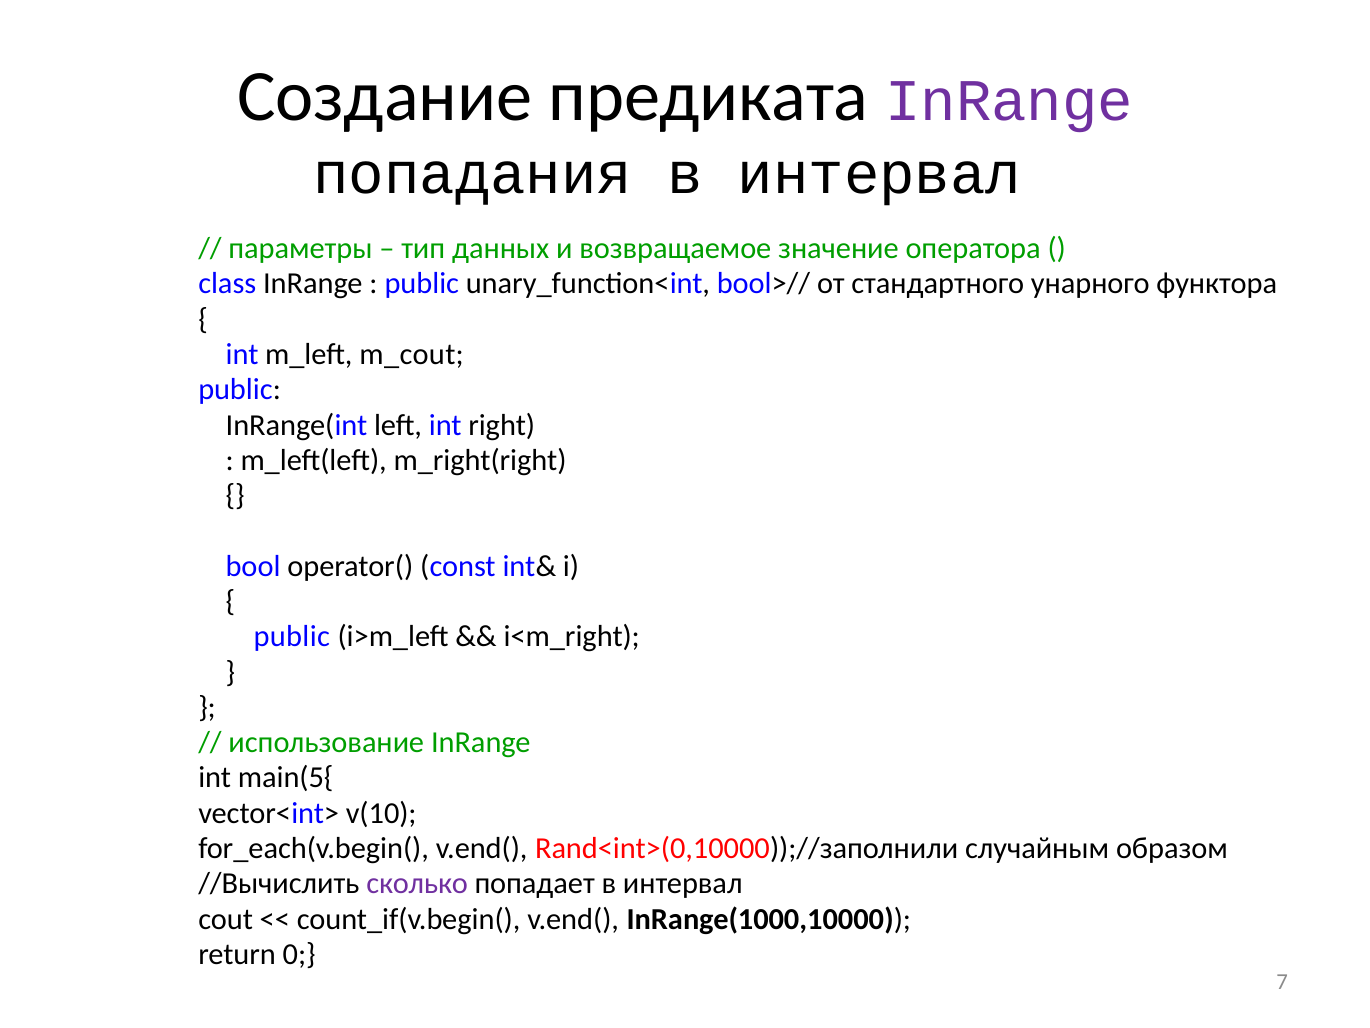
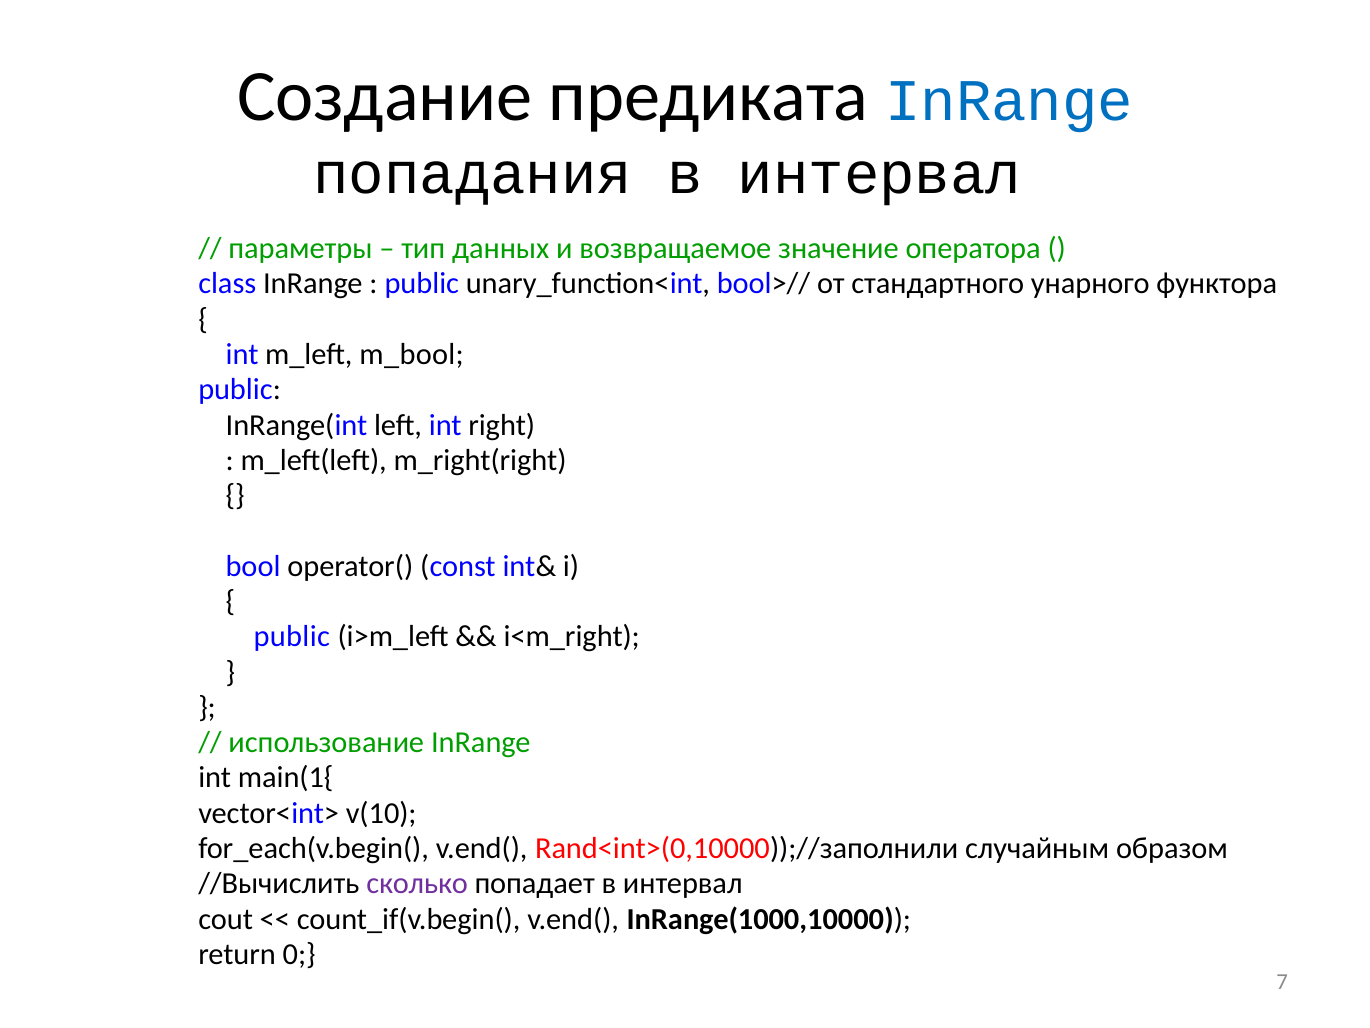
InRange colour: purple -> blue (1009, 101)
m_cout: m_cout -> m_bool (412, 354)
main(5{: main(5{ -> main(1{ (286, 778)
